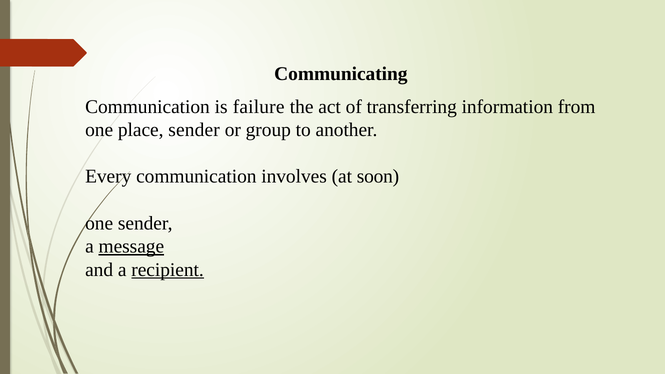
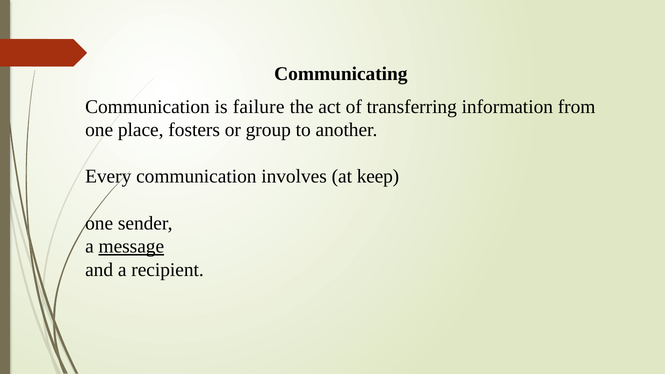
place sender: sender -> fosters (194, 130)
soon: soon -> keep (378, 177)
recipient underline: present -> none (168, 270)
